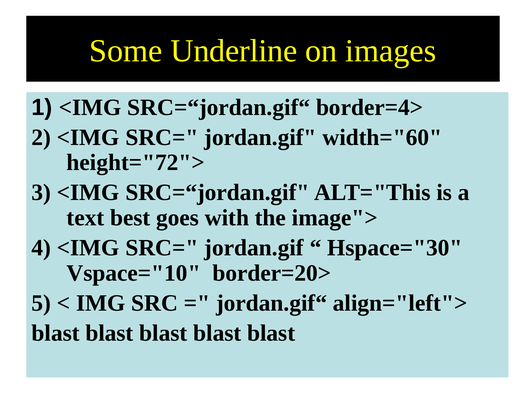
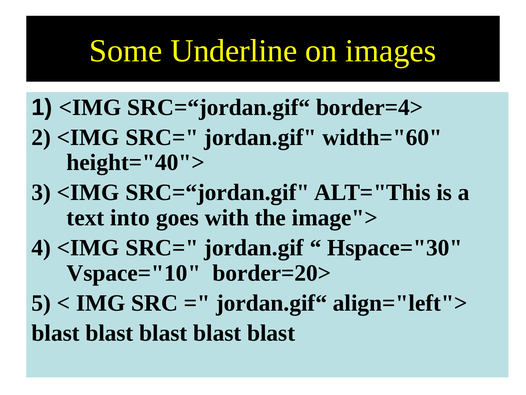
height="72">: height="72"> -> height="40"> (136, 162)
best: best -> into (130, 218)
